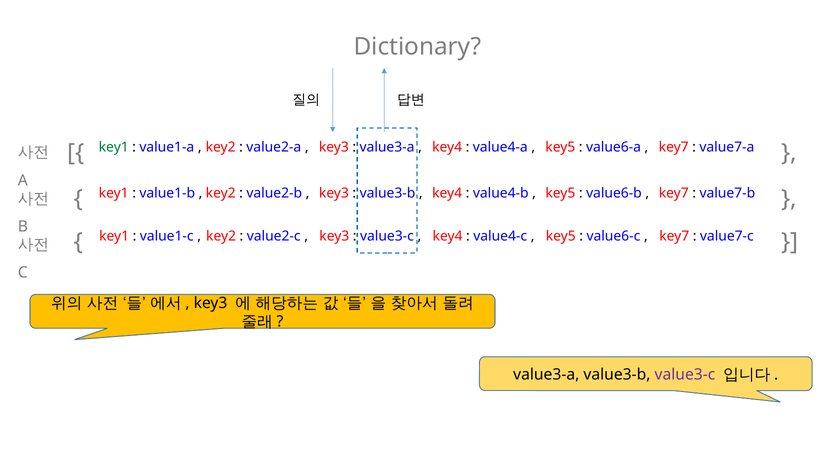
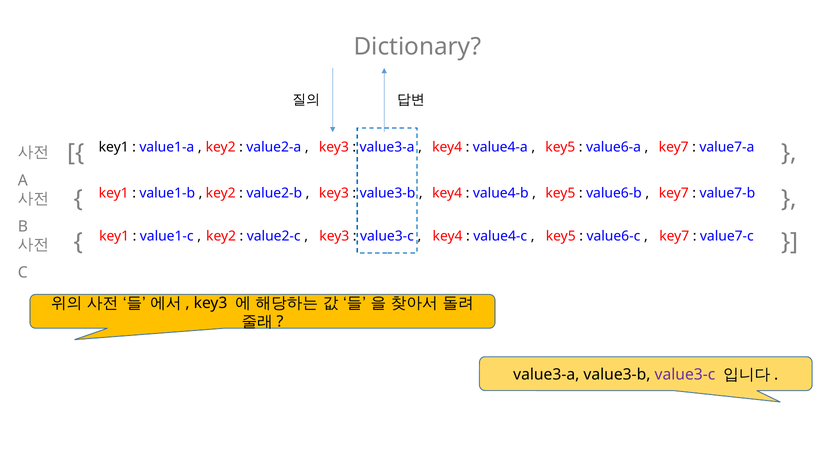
key1 colour: green -> black (114, 147)
